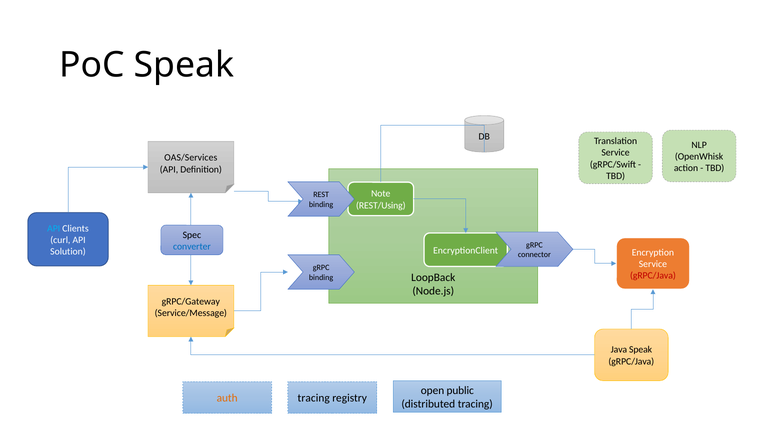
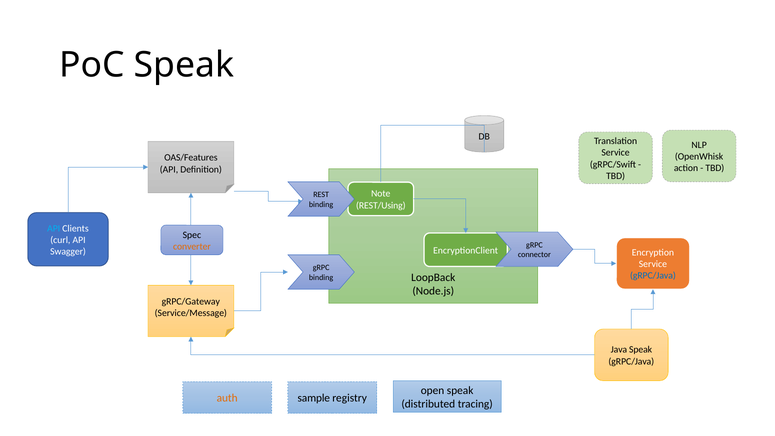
OAS/Services: OAS/Services -> OAS/Features (191, 158)
converter colour: blue -> orange (192, 246)
Solution: Solution -> Swagger (68, 252)
gRPC/Java colour: red -> blue (653, 276)
open public: public -> speak (460, 390)
tracing: tracing -> sample (314, 398)
